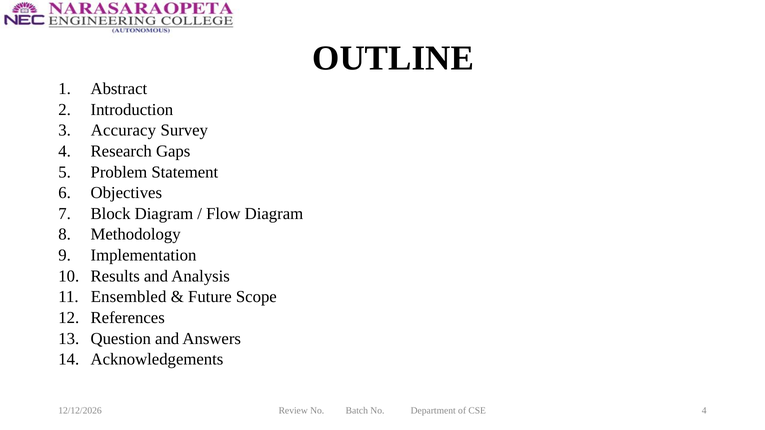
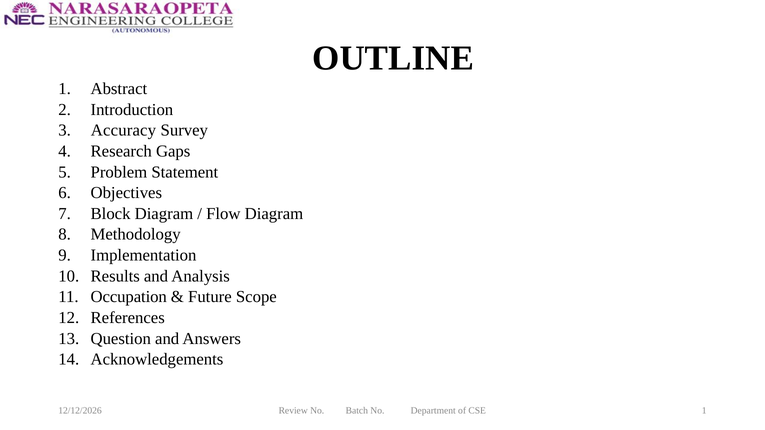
Ensembled: Ensembled -> Occupation (129, 297)
CSE 4: 4 -> 1 (704, 411)
